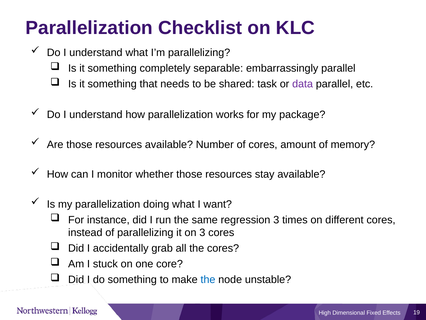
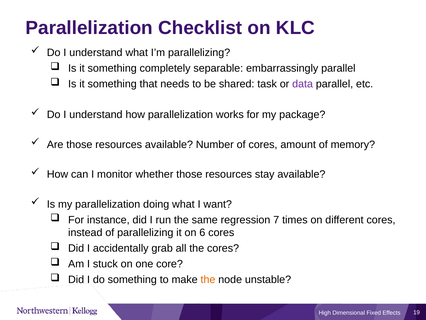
regression 3: 3 -> 7 (276, 220)
on 3: 3 -> 6 (202, 232)
the colour: blue -> orange (208, 279)
